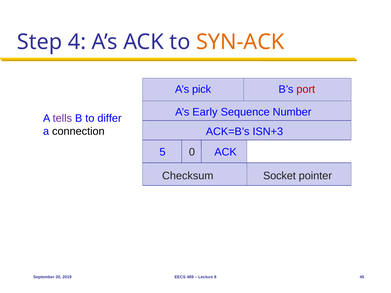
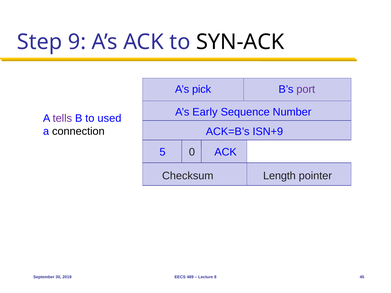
4: 4 -> 9 (77, 42)
SYN-ACK colour: orange -> black (240, 42)
port colour: red -> purple (306, 89)
differ: differ -> used (109, 118)
ISN+3: ISN+3 -> ISN+9 (268, 132)
Socket: Socket -> Length (279, 176)
